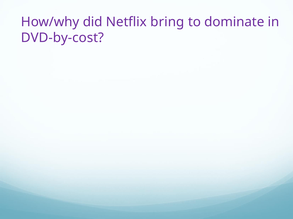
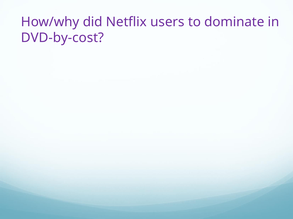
bring: bring -> users (167, 22)
